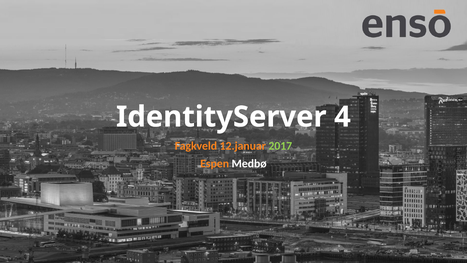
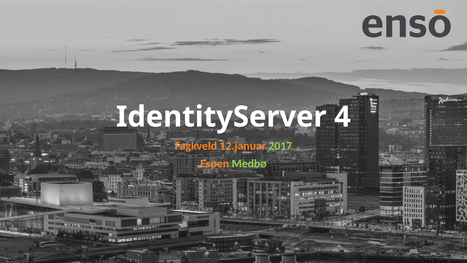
Medbø colour: white -> light green (249, 163)
